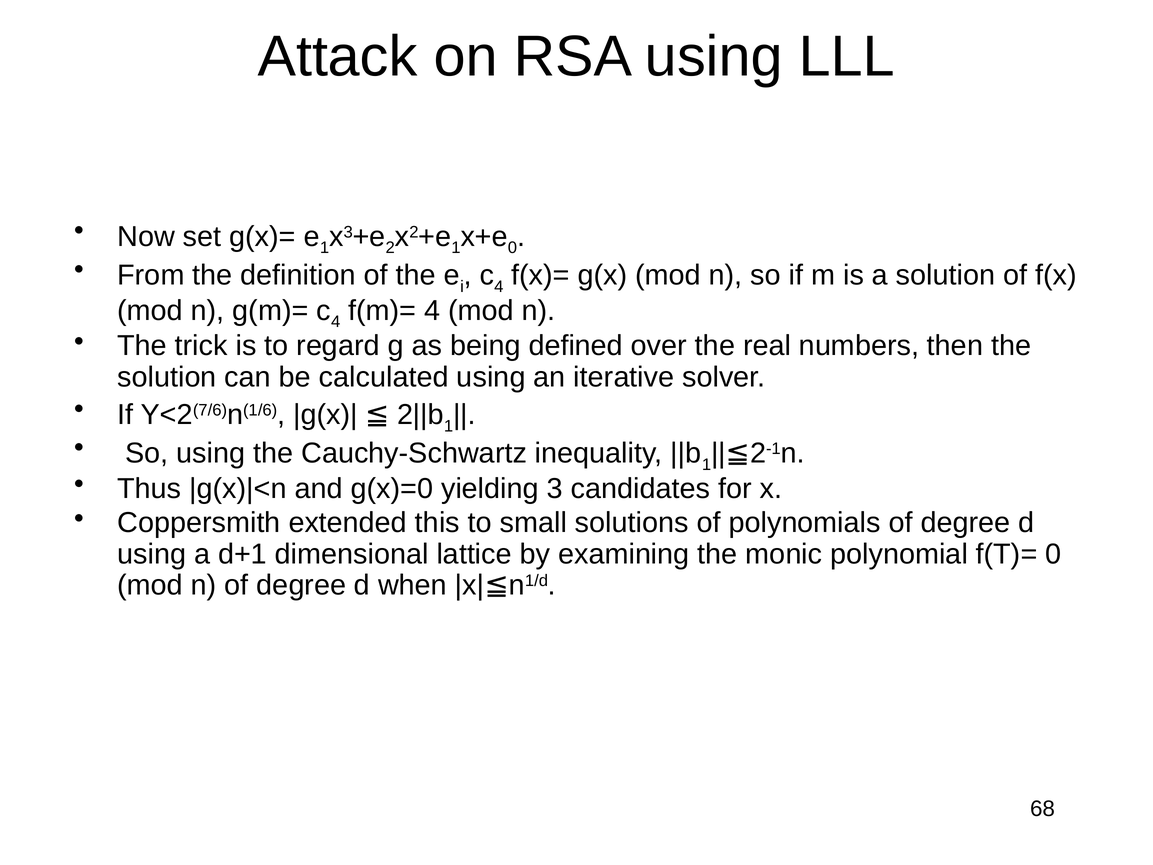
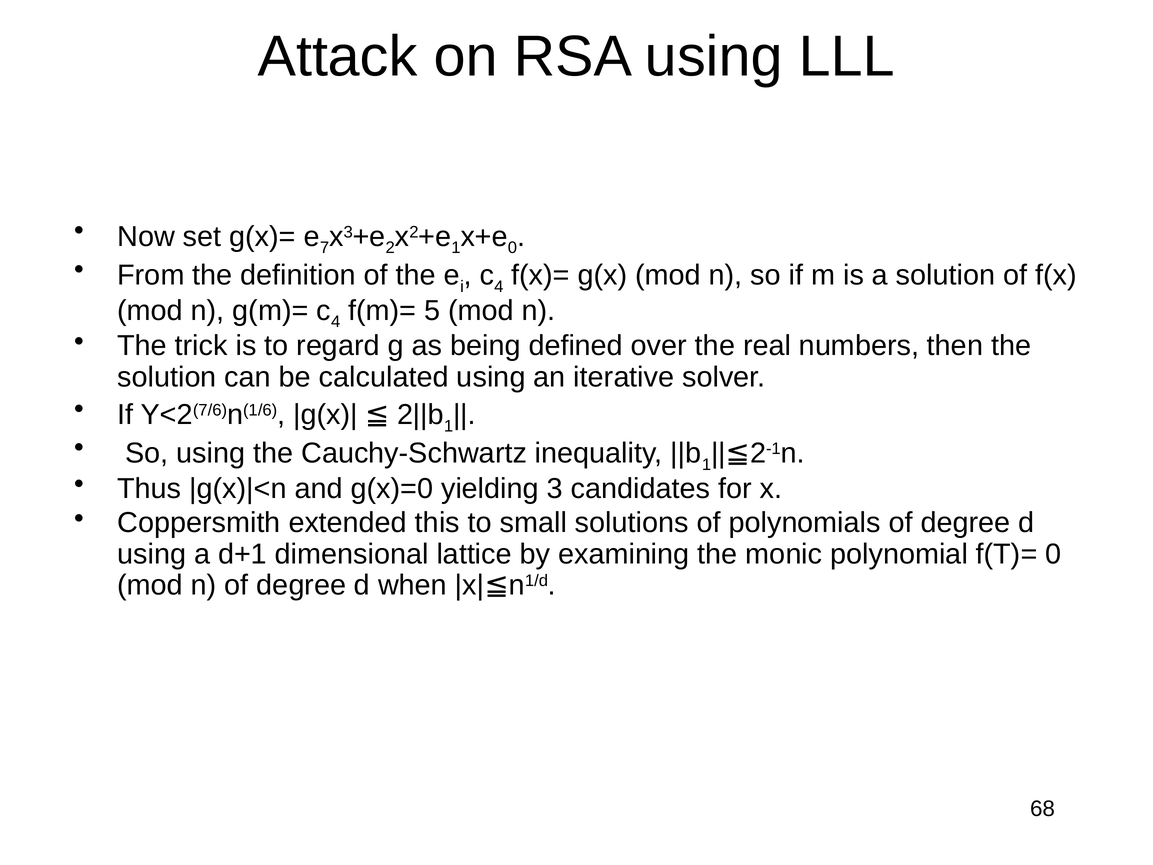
1: 1 -> 7 (325, 248)
f(m)= 4: 4 -> 5 (432, 311)
